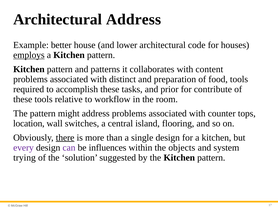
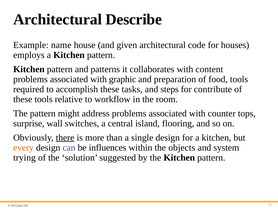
Architectural Address: Address -> Describe (134, 19)
better: better -> name (61, 45)
lower: lower -> given (127, 45)
employs underline: present -> none (29, 55)
distinct: distinct -> graphic (123, 79)
prior: prior -> steps (170, 89)
location: location -> surprise (29, 124)
every colour: purple -> orange (23, 148)
